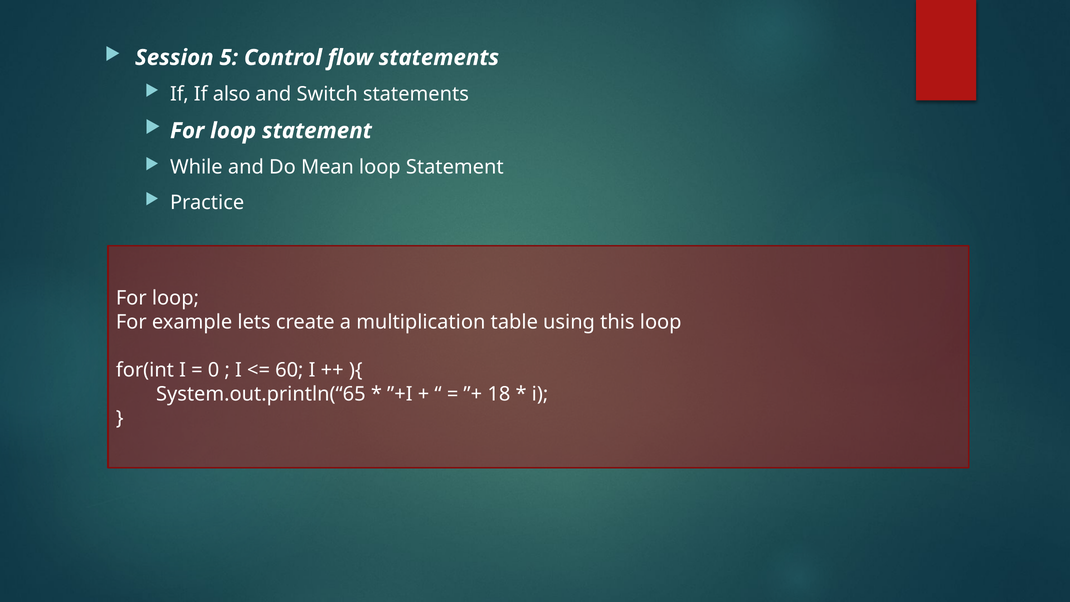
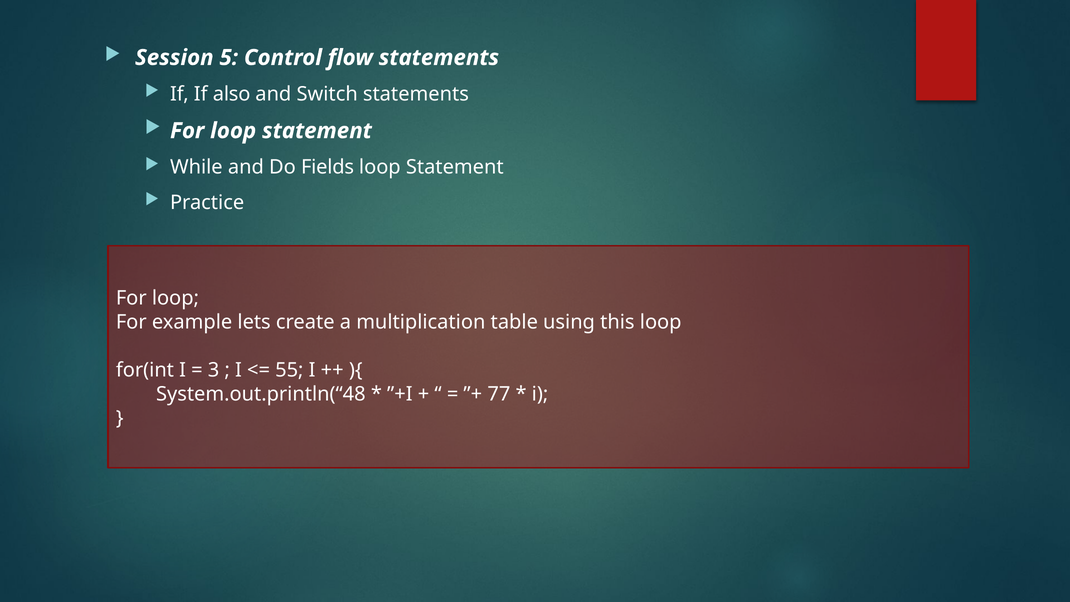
Mean: Mean -> Fields (328, 167)
0: 0 -> 3 (214, 370)
60: 60 -> 55 (289, 370)
System.out.println(“65: System.out.println(“65 -> System.out.println(“48 (261, 394)
18: 18 -> 77 (499, 394)
